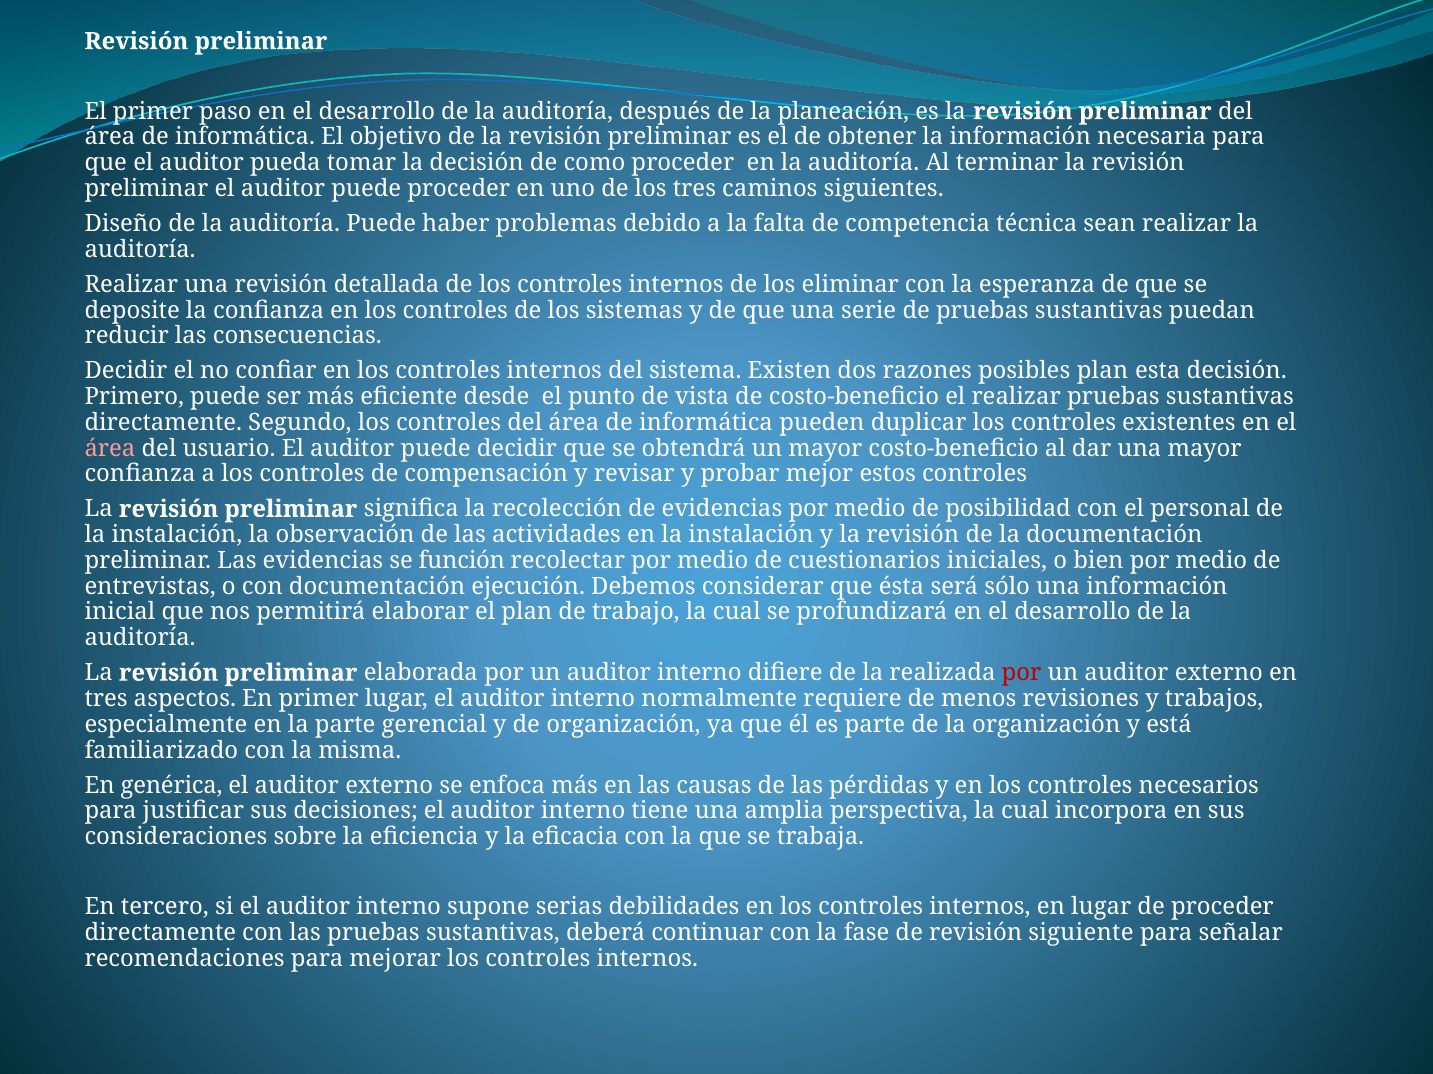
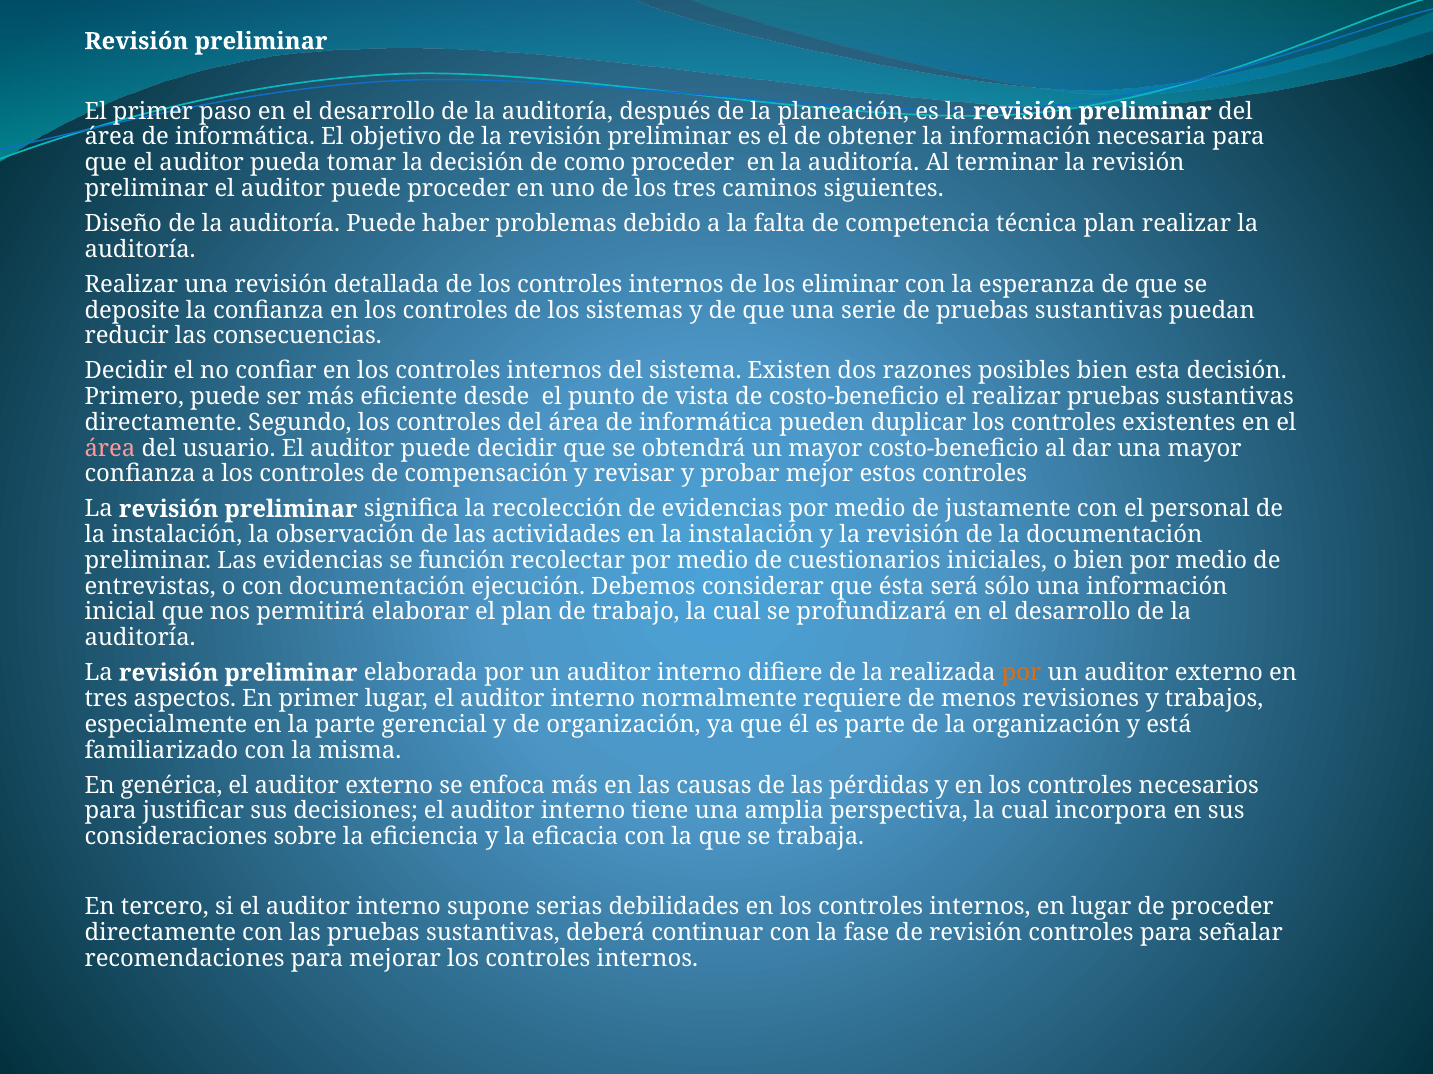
técnica sean: sean -> plan (1109, 224)
posibles plan: plan -> bien (1103, 371)
posibilidad: posibilidad -> justamente (1008, 509)
por colour: red -> orange (1022, 673)
revisión siguiente: siguiente -> controles (1081, 933)
